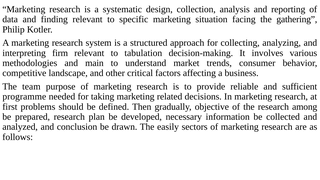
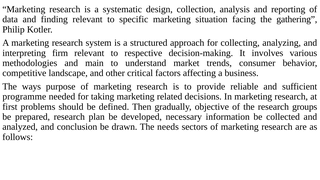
tabulation: tabulation -> respective (143, 53)
team: team -> ways (31, 87)
among: among -> groups (305, 107)
easily: easily -> needs (168, 127)
